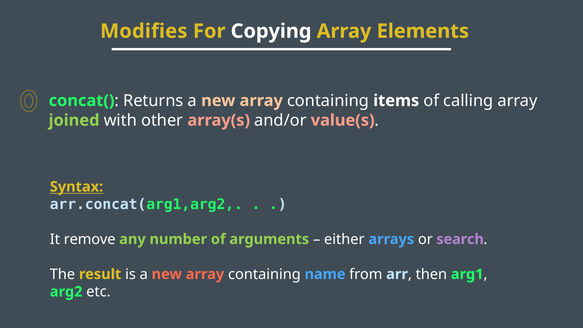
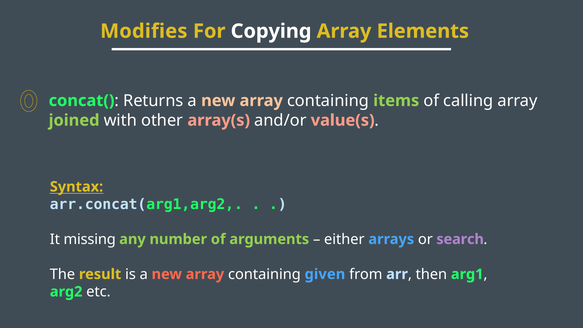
items colour: white -> light green (396, 101)
remove: remove -> missing (90, 239)
name: name -> given (325, 274)
